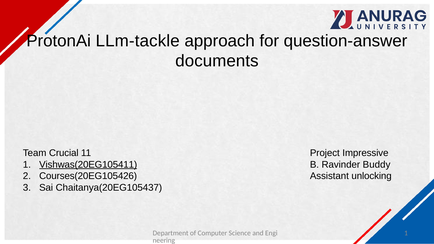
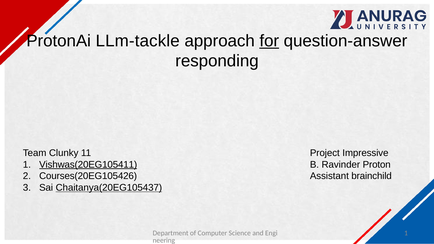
for underline: none -> present (269, 41)
documents: documents -> responding (217, 61)
Crucial: Crucial -> Clunky (64, 153)
Buddy: Buddy -> Proton (377, 165)
unlocking: unlocking -> brainchild (372, 176)
Chaitanya(20EG105437 underline: none -> present (109, 188)
